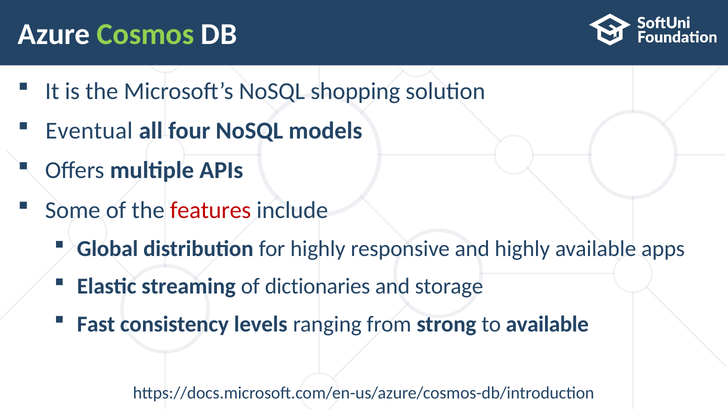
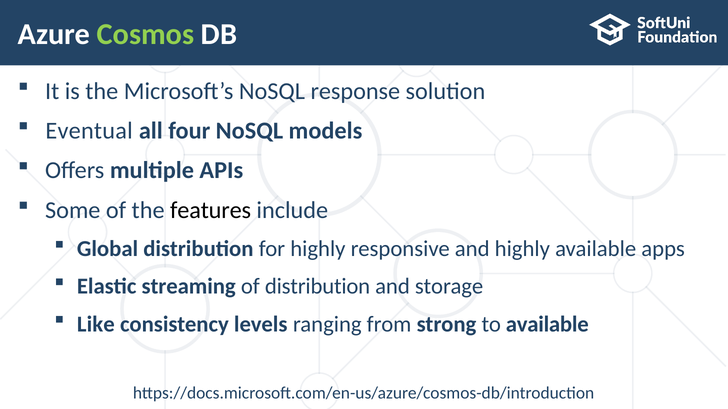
shopping: shopping -> response (355, 91)
features colour: red -> black (211, 210)
of dictionaries: dictionaries -> distribution (318, 287)
Fast: Fast -> Like (96, 325)
